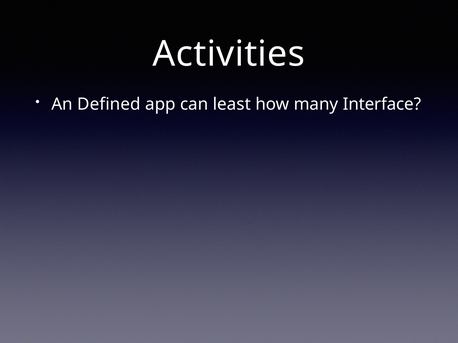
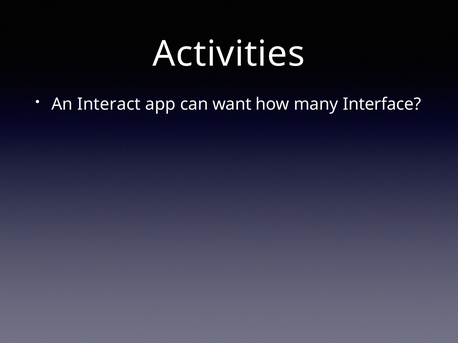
Defined: Defined -> Interact (109, 104)
least: least -> want (232, 104)
